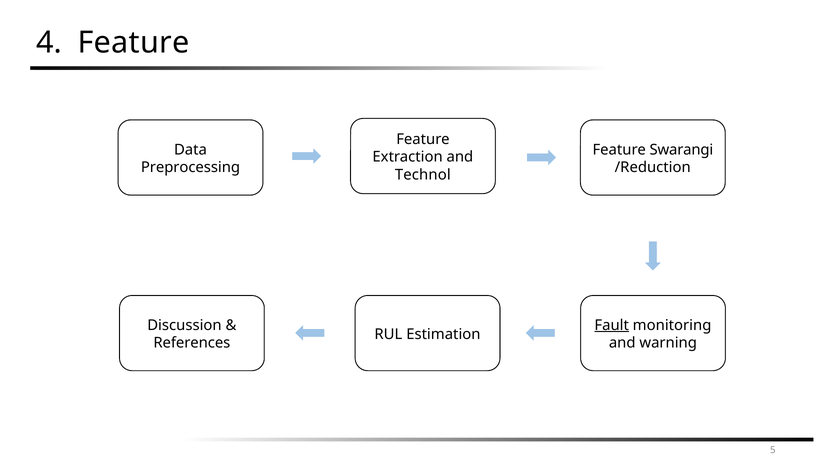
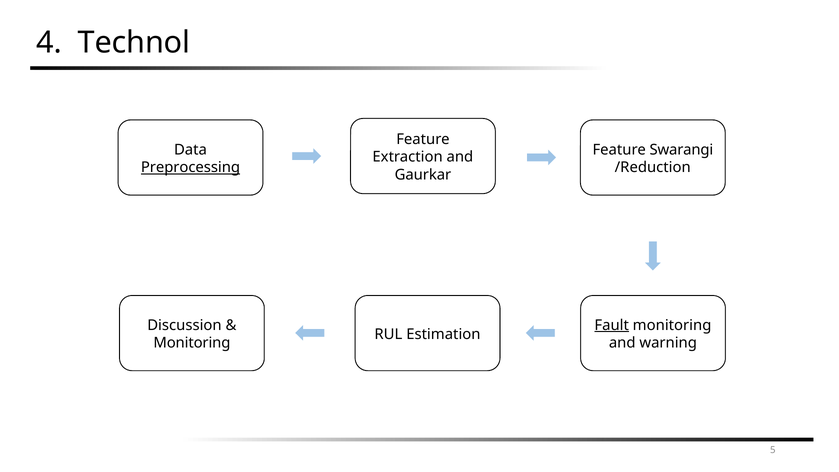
4 Feature: Feature -> Technol (134, 43)
Preprocessing underline: none -> present (190, 167)
Technol: Technol -> Gaurkar (423, 175)
References: References -> Monitoring (192, 343)
